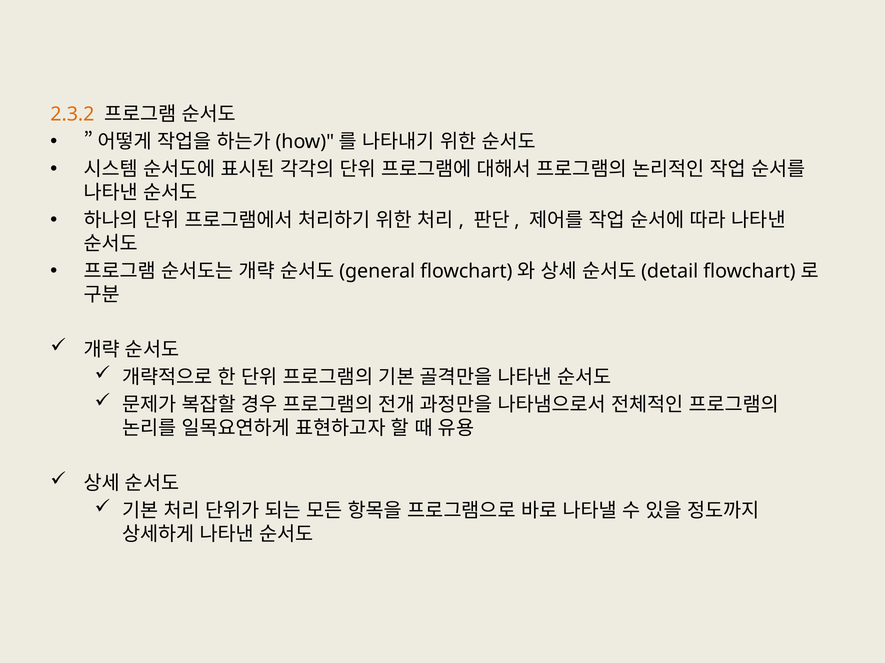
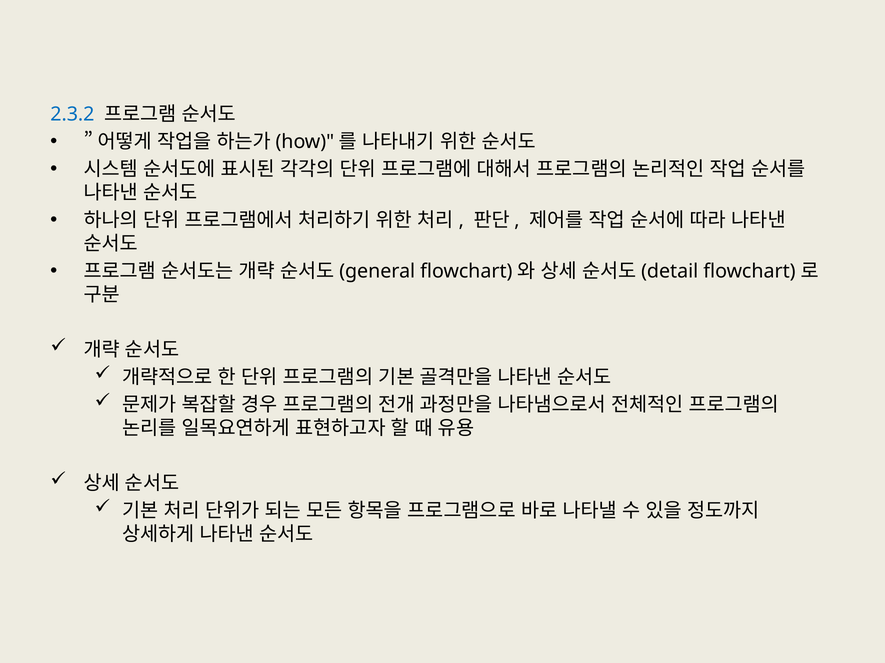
2.3.2 colour: orange -> blue (72, 114)
